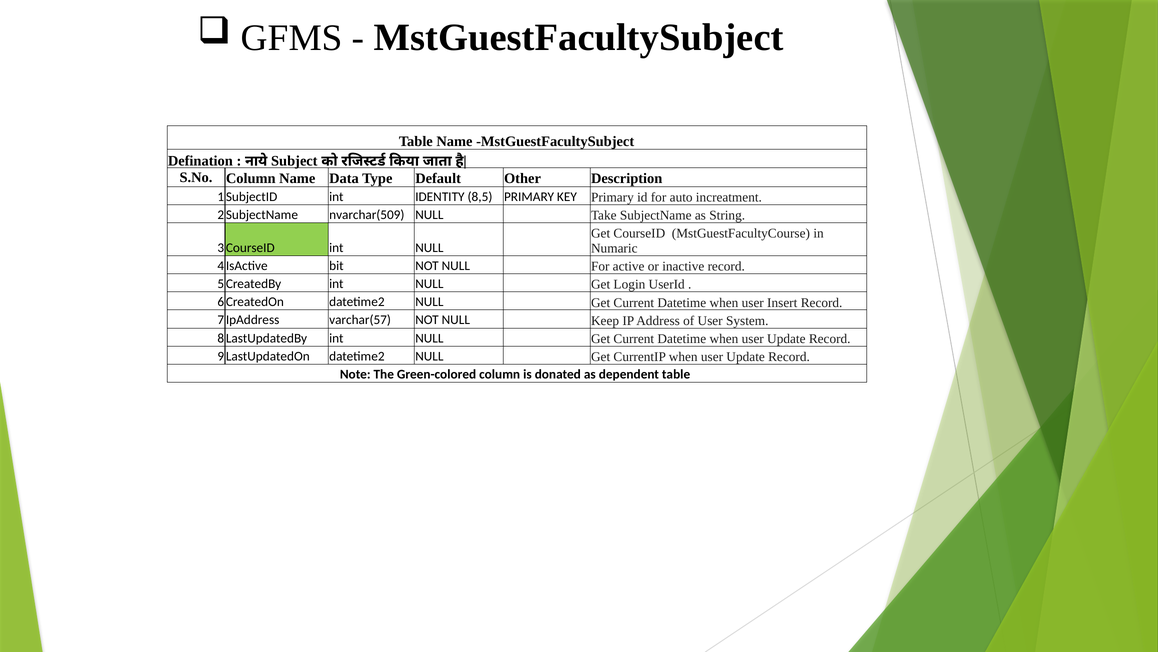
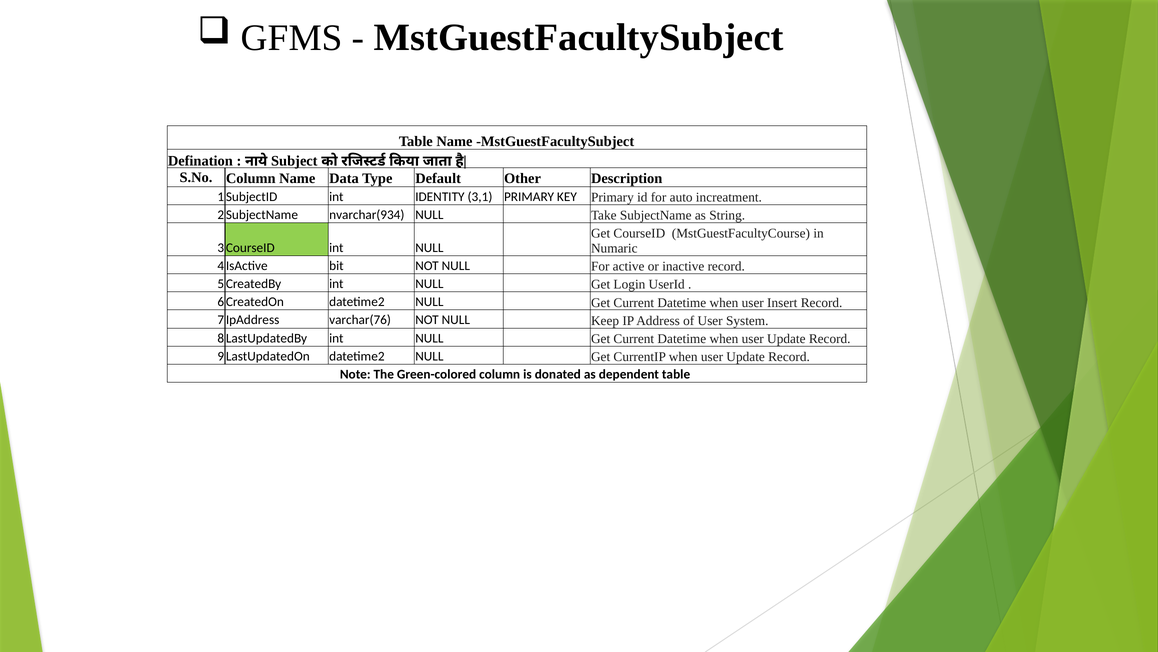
8,5: 8,5 -> 3,1 (480, 197)
nvarchar(509: nvarchar(509 -> nvarchar(934 (367, 215)
varchar(57: varchar(57 -> varchar(76 (360, 320)
